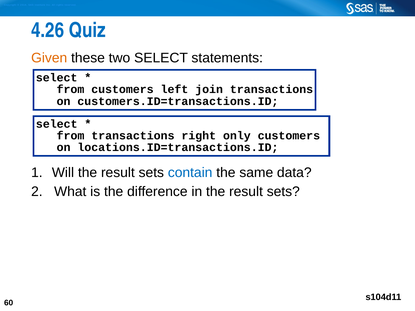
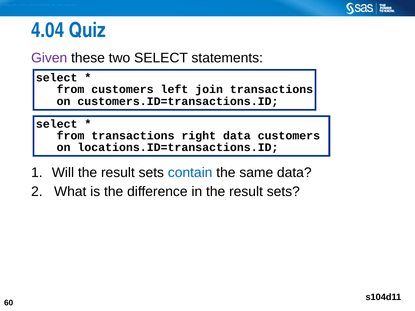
4.26: 4.26 -> 4.04 (48, 30)
Given colour: orange -> purple (49, 58)
right only: only -> data (237, 136)
